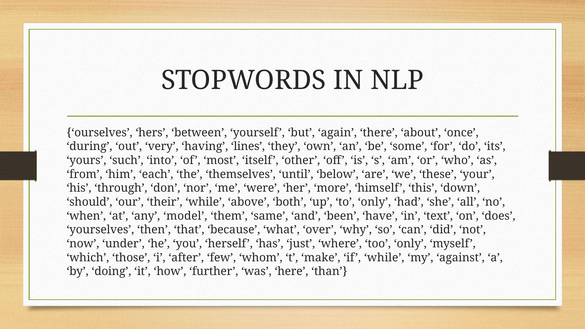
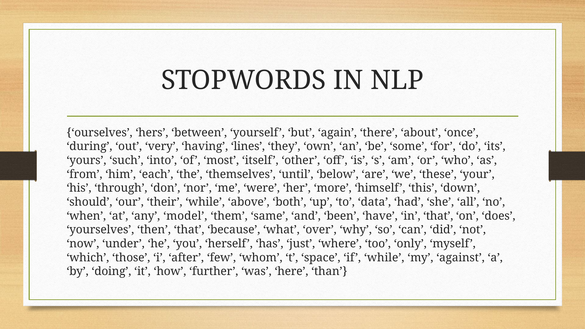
to only: only -> data (374, 202)
in text: text -> that (438, 216)
make: make -> space (321, 258)
